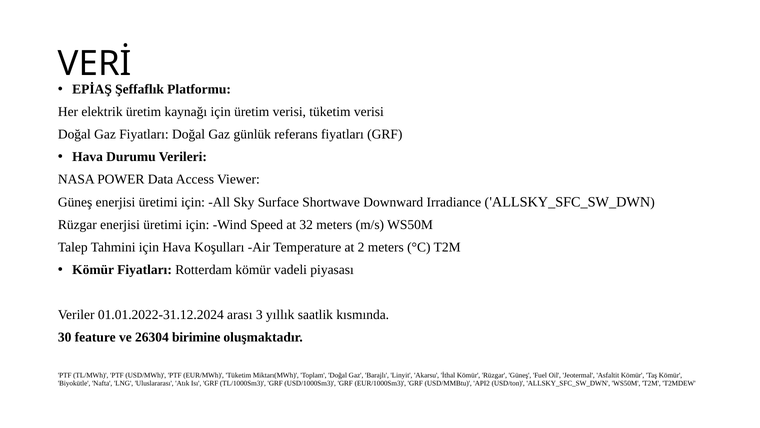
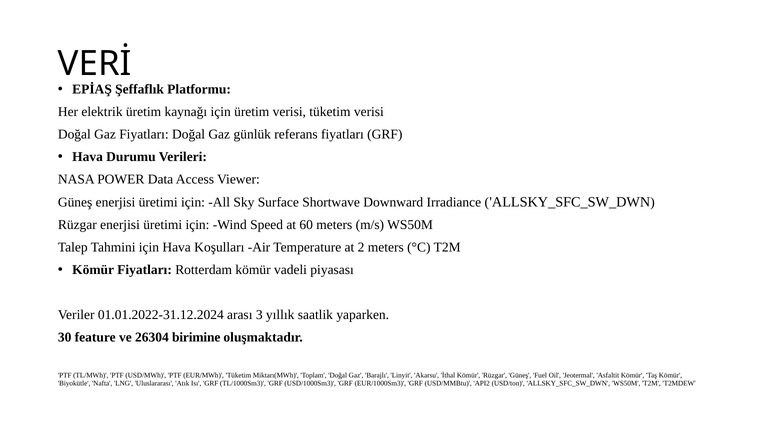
32: 32 -> 60 (306, 225)
kısmında: kısmında -> yaparken (363, 315)
